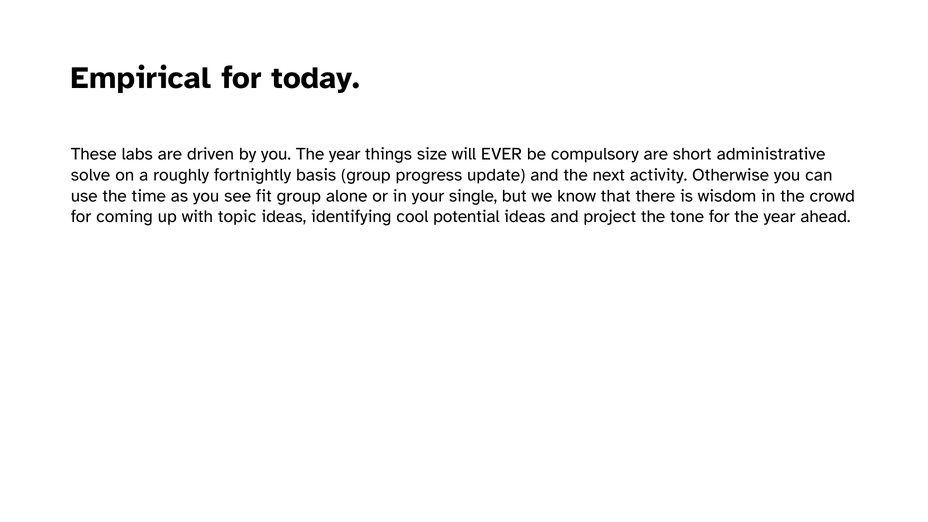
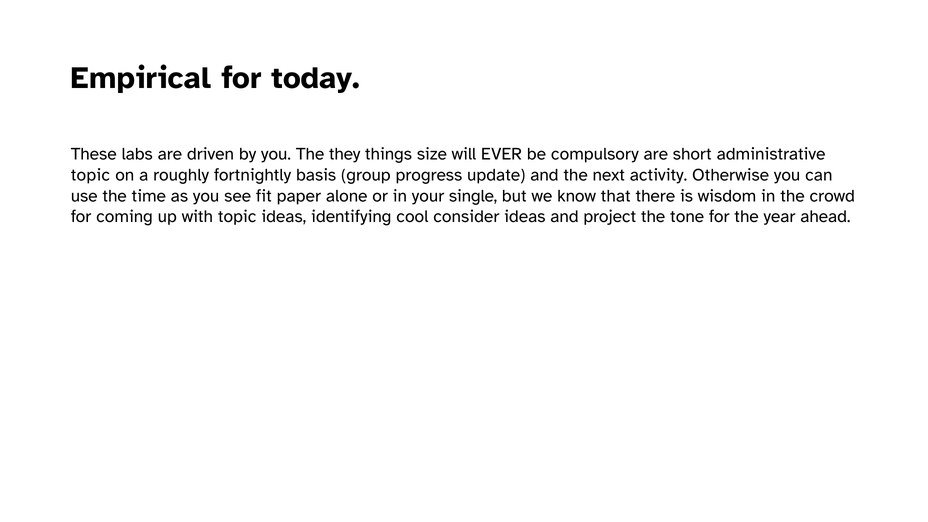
you The year: year -> they (345, 154)
solve: solve -> topic (90, 175)
fit group: group -> paper (299, 196)
potential: potential -> consider (466, 217)
